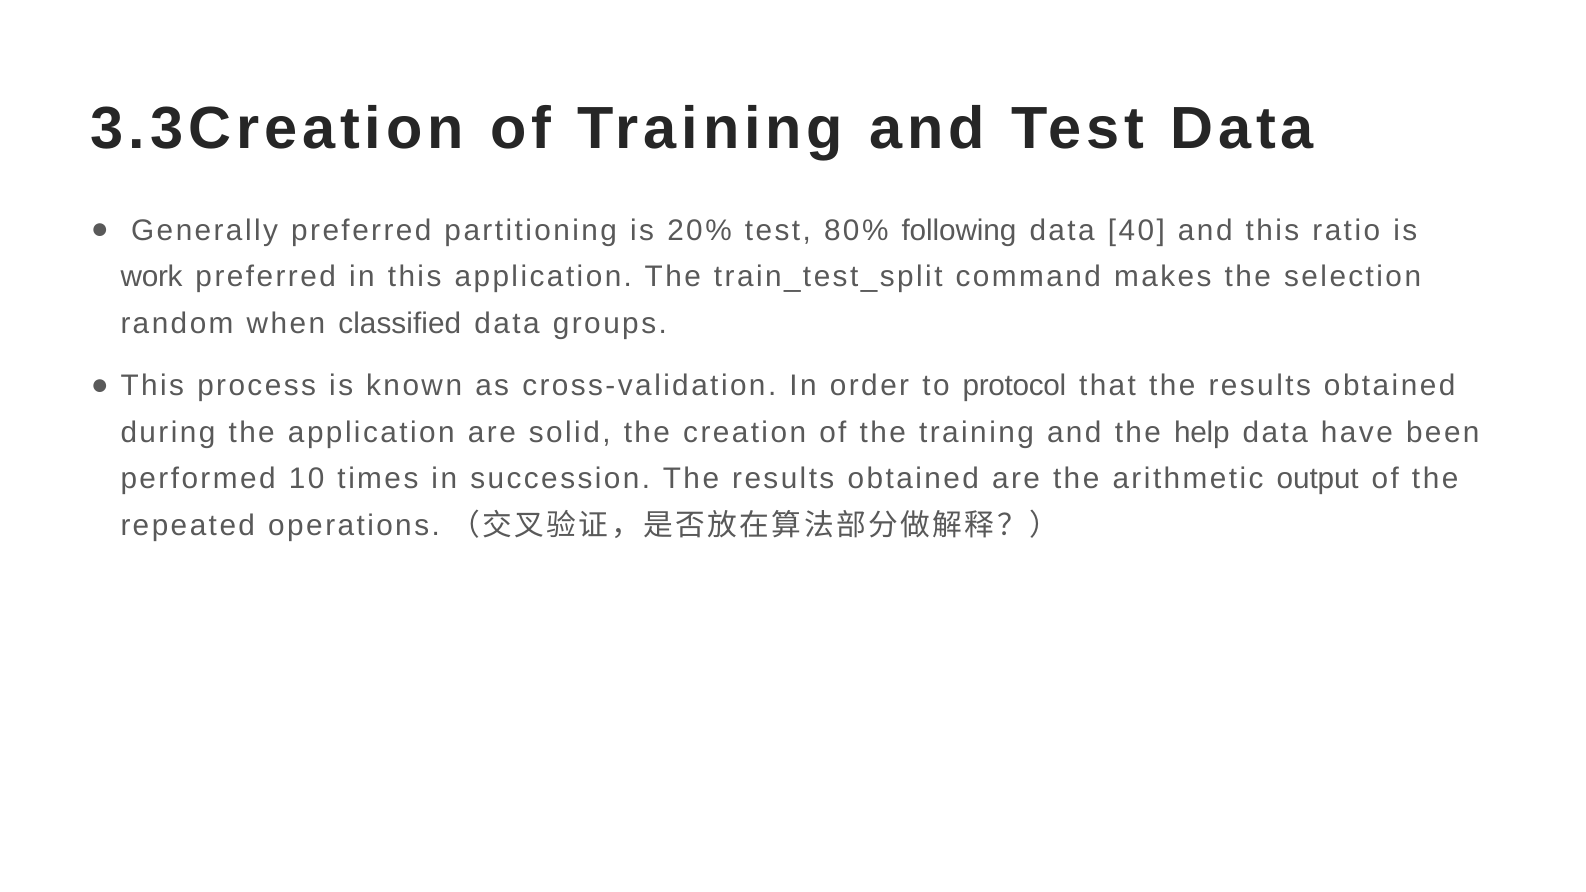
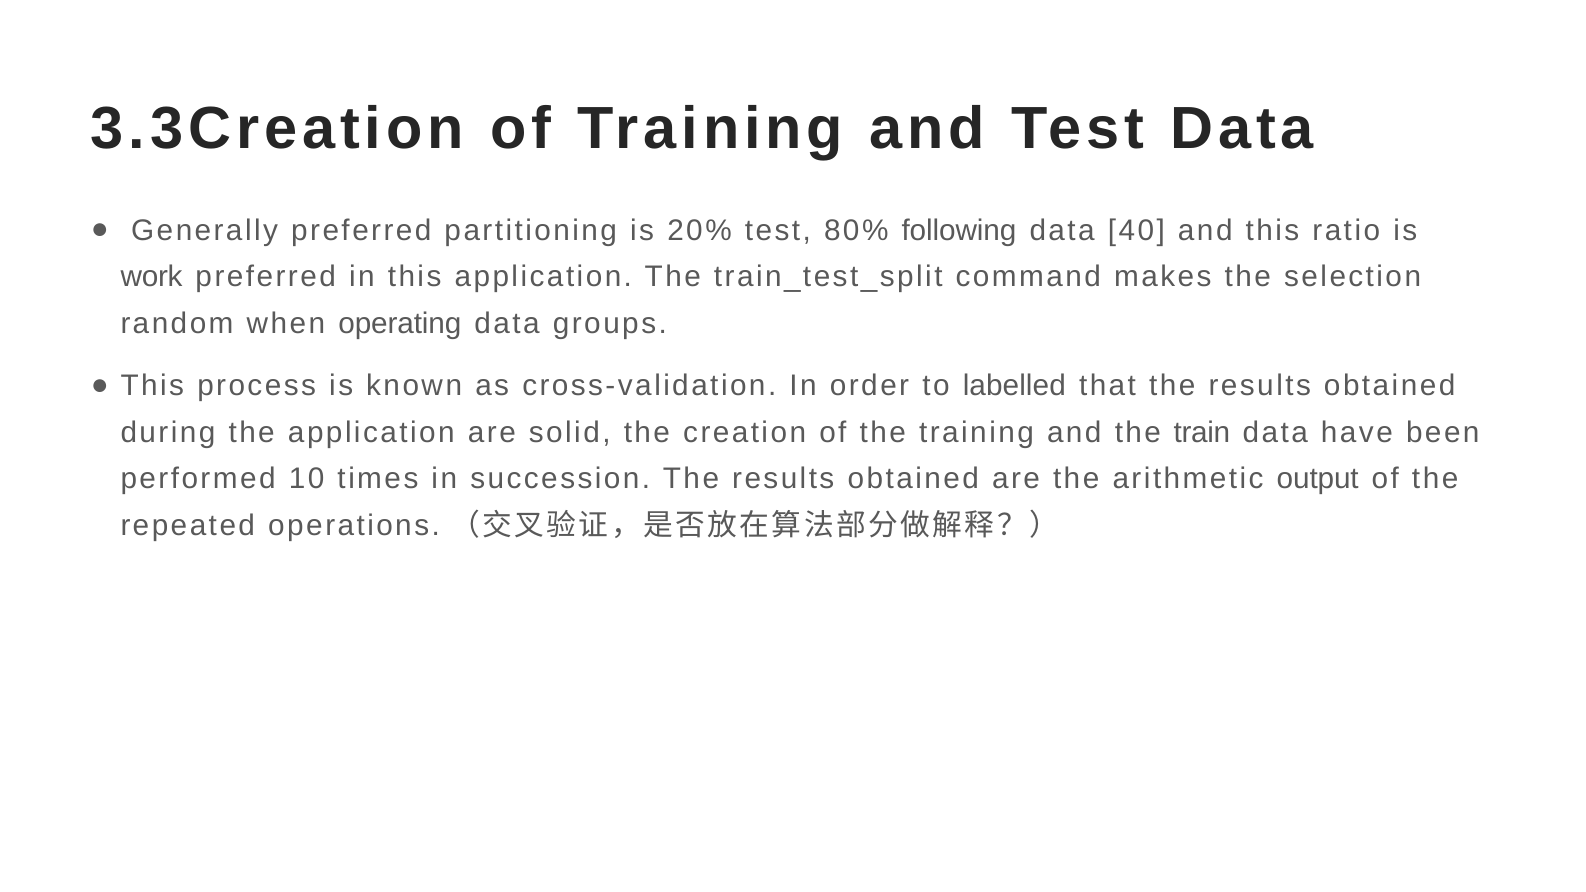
classified: classified -> operating (400, 323)
protocol: protocol -> labelled (1014, 386)
help: help -> train (1202, 433)
